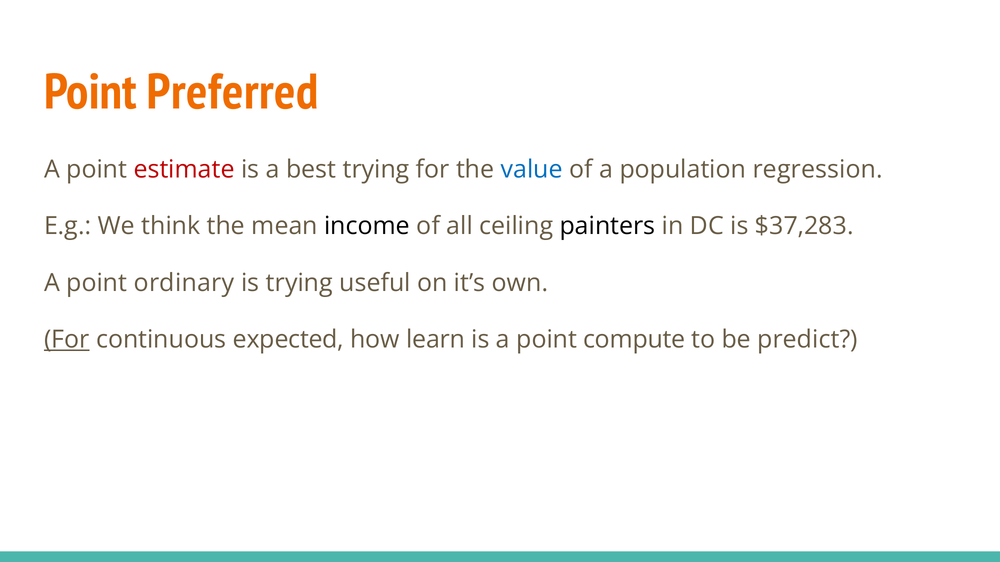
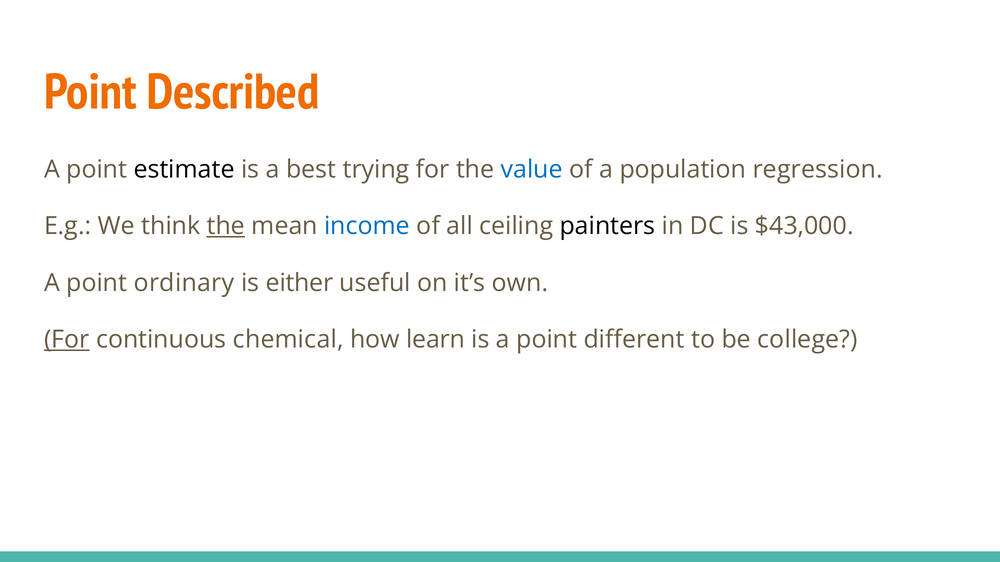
Preferred: Preferred -> Described (233, 92)
estimate colour: red -> black (184, 170)
the underline: none -> present (226, 226)
income colour: black -> blue (367, 226)
$37,283: $37,283 -> $43,000 (804, 226)
is trying: trying -> either (299, 283)
expected: expected -> chemical (288, 340)
compute: compute -> different (634, 340)
predict: predict -> college (807, 340)
